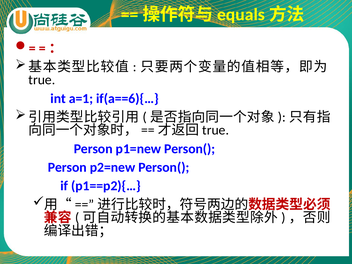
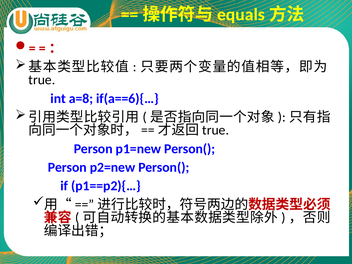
a=1: a=1 -> a=8 (81, 99)
